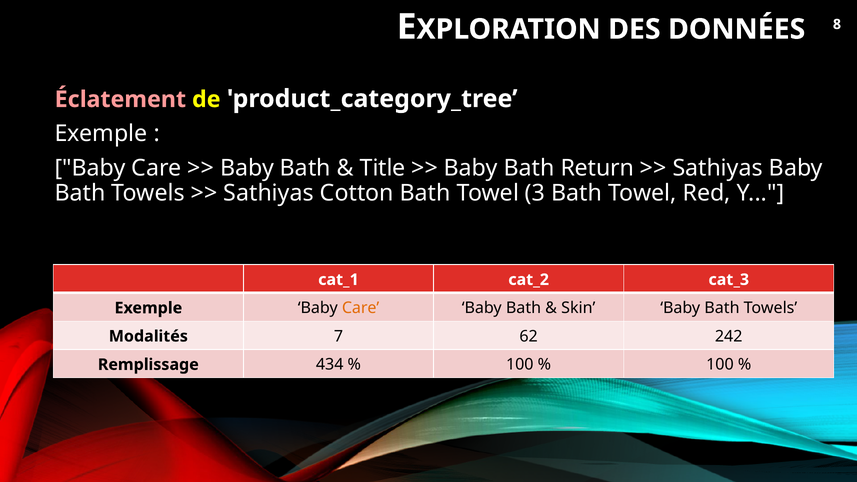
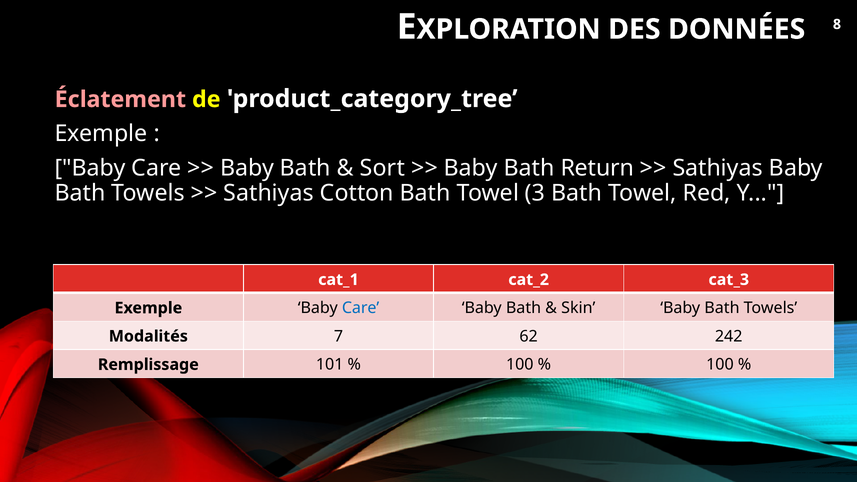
Title: Title -> Sort (382, 168)
Care colour: orange -> blue (361, 308)
434: 434 -> 101 (330, 365)
